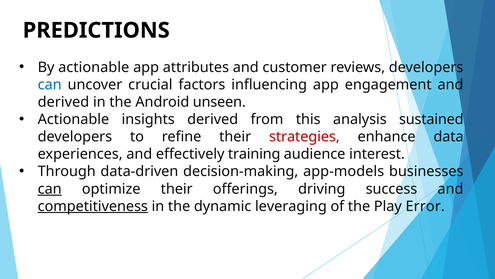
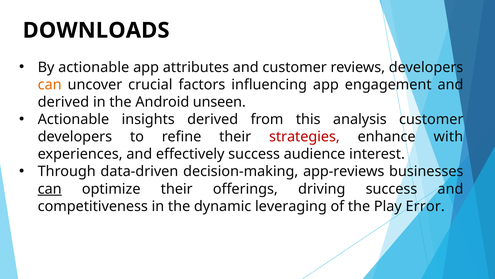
PREDICTIONS: PREDICTIONS -> DOWNLOADS (96, 30)
can colour: blue -> orange (50, 85)
analysis sustained: sustained -> customer (431, 119)
data: data -> with (448, 137)
effectively training: training -> success (254, 154)
app-models: app-models -> app-reviews (344, 171)
competitiveness underline: present -> none (93, 206)
